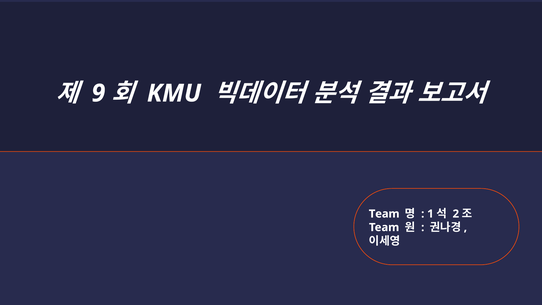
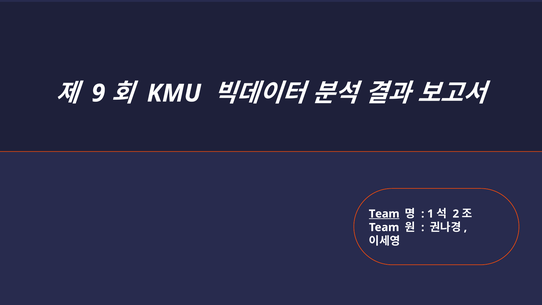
Team underline: none -> present (384, 214)
